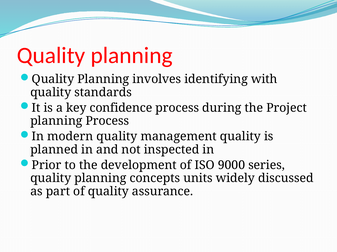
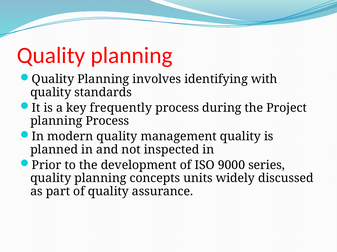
confidence: confidence -> frequently (121, 108)
